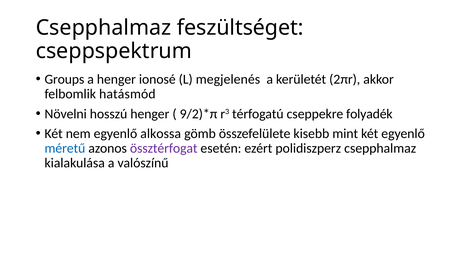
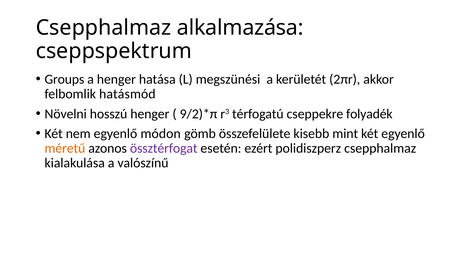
feszültséget: feszültséget -> alkalmazása (240, 28)
ionosé: ionosé -> hatása (157, 79)
megjelenés: megjelenés -> megszünési (228, 79)
alkossa: alkossa -> módon (161, 133)
méretű colour: blue -> orange (65, 148)
